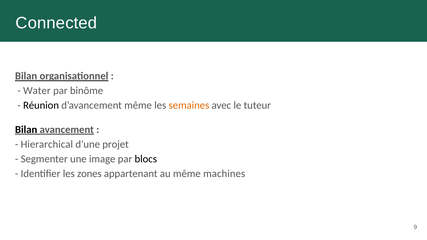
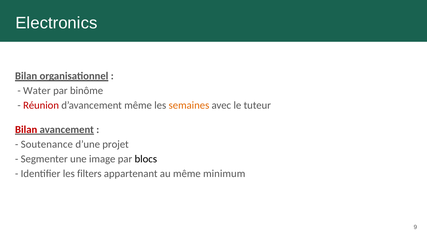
Connected: Connected -> Electronics (56, 23)
Réunion colour: black -> red (41, 106)
Bilan colour: black -> red (26, 130)
Hierarchical: Hierarchical -> Soutenance (47, 144)
zones: zones -> filters (89, 174)
machines: machines -> minimum (224, 174)
